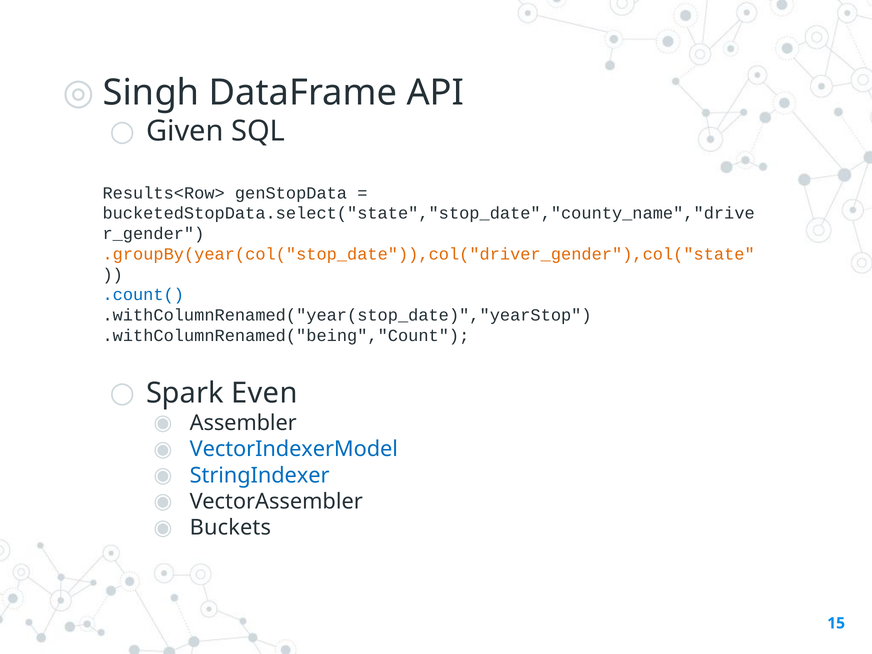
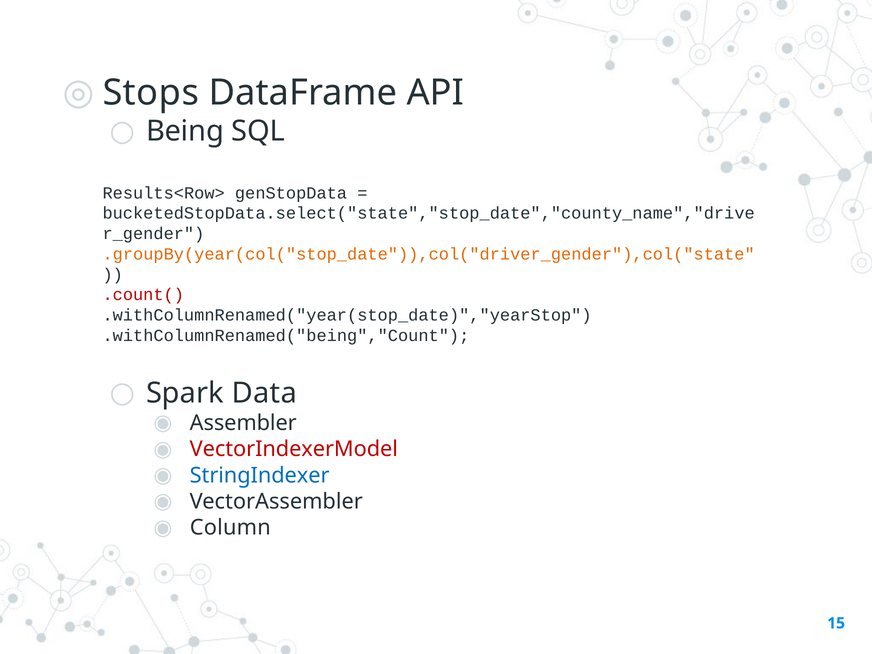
Singh: Singh -> Stops (151, 93)
Given: Given -> Being (185, 131)
.count( colour: blue -> red (143, 295)
Even: Even -> Data (264, 393)
VectorIndexerModel colour: blue -> red (294, 449)
Buckets: Buckets -> Column (230, 528)
